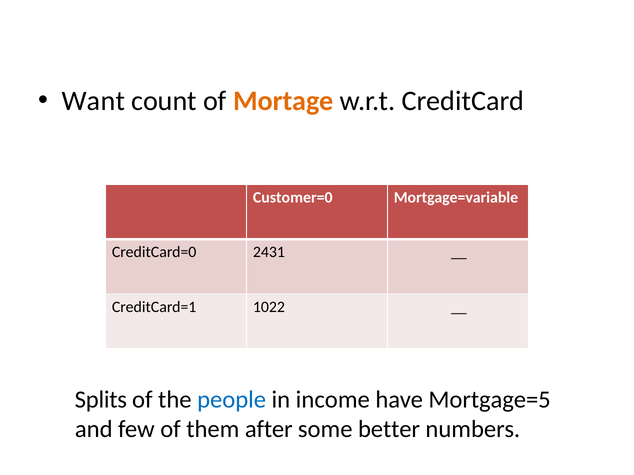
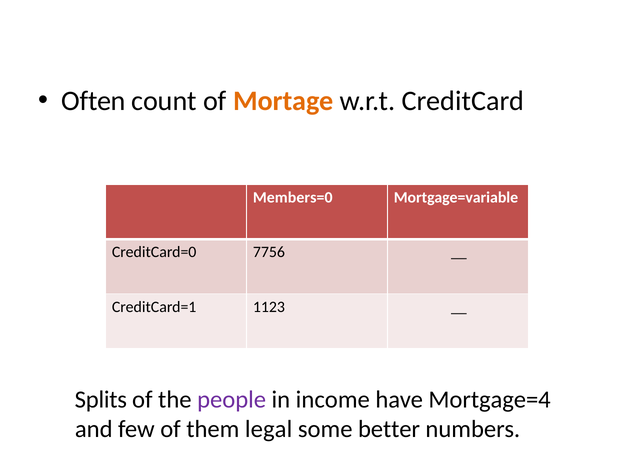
Want: Want -> Often (94, 101)
Customer=0: Customer=0 -> Members=0 (293, 198)
2431: 2431 -> 7756 (269, 253)
1022: 1022 -> 1123 (269, 307)
people colour: blue -> purple (232, 400)
Mortgage=5: Mortgage=5 -> Mortgage=4 (490, 400)
after: after -> legal (269, 430)
